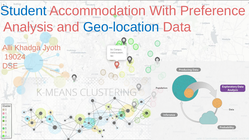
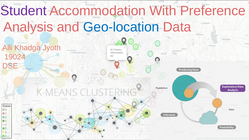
Student colour: blue -> purple (23, 11)
